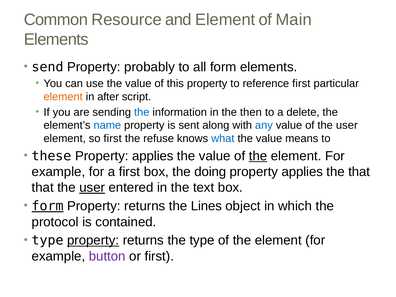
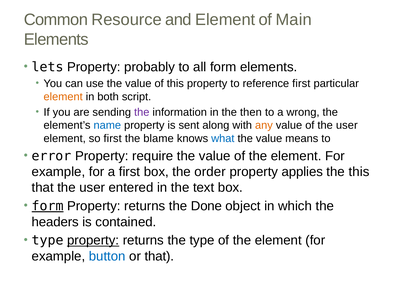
send: send -> lets (48, 67)
after: after -> both (108, 97)
the colour: blue -> purple (142, 112)
delete: delete -> wrong (303, 112)
any colour: blue -> orange (264, 125)
refuse: refuse -> blame (159, 139)
these: these -> error (52, 156)
applies: applies -> require (153, 156)
the underline: present -> none (258, 156)
doing: doing -> order (210, 172)
the that: that -> this (359, 172)
user underline: present -> none (92, 188)
Lines: Lines -> Done (206, 206)
protocol: protocol -> headers (55, 222)
button colour: purple -> blue (107, 256)
or first: first -> that (159, 256)
